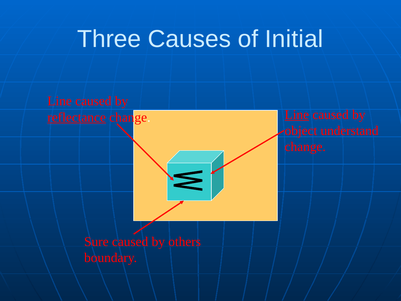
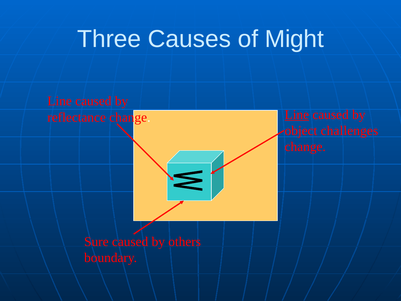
Initial: Initial -> Might (294, 39)
reflectance underline: present -> none (77, 117)
understand: understand -> challenges (349, 131)
